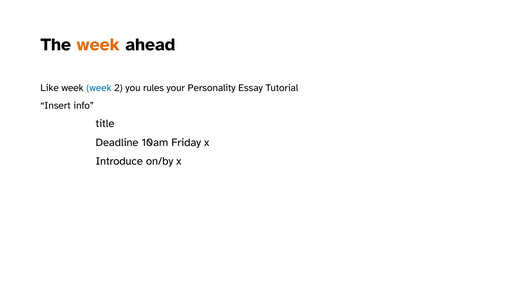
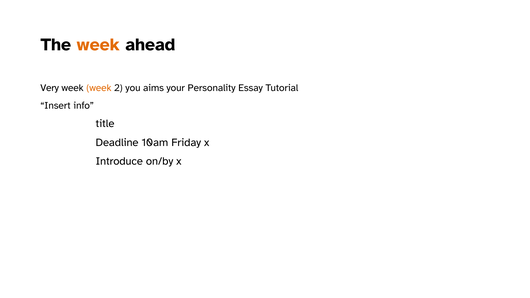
Like: Like -> Very (50, 88)
week colour: blue -> orange (99, 88)
rules: rules -> aims (154, 88)
